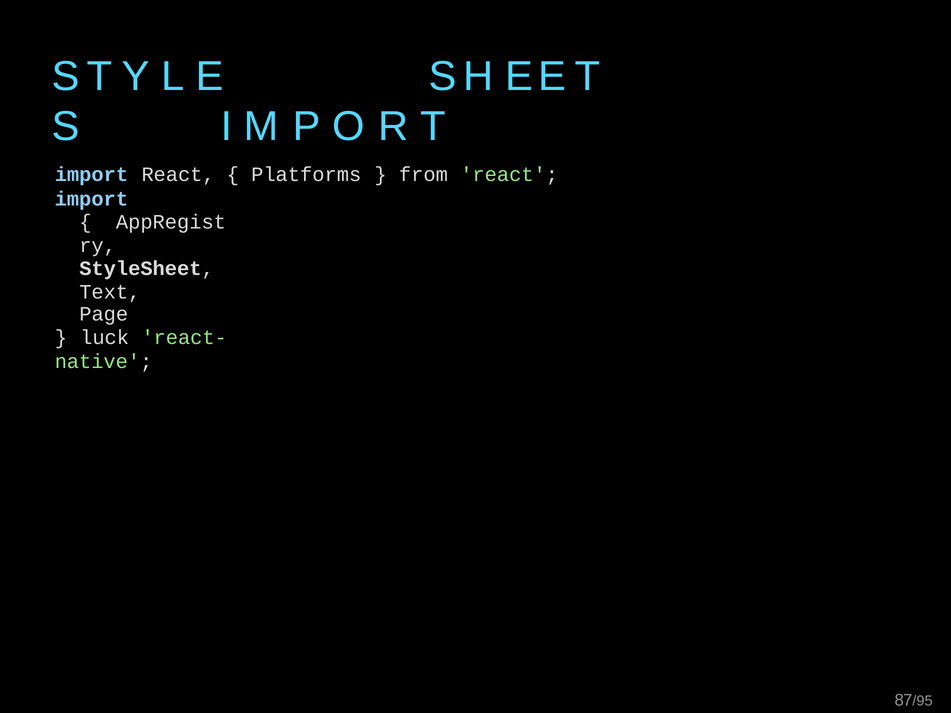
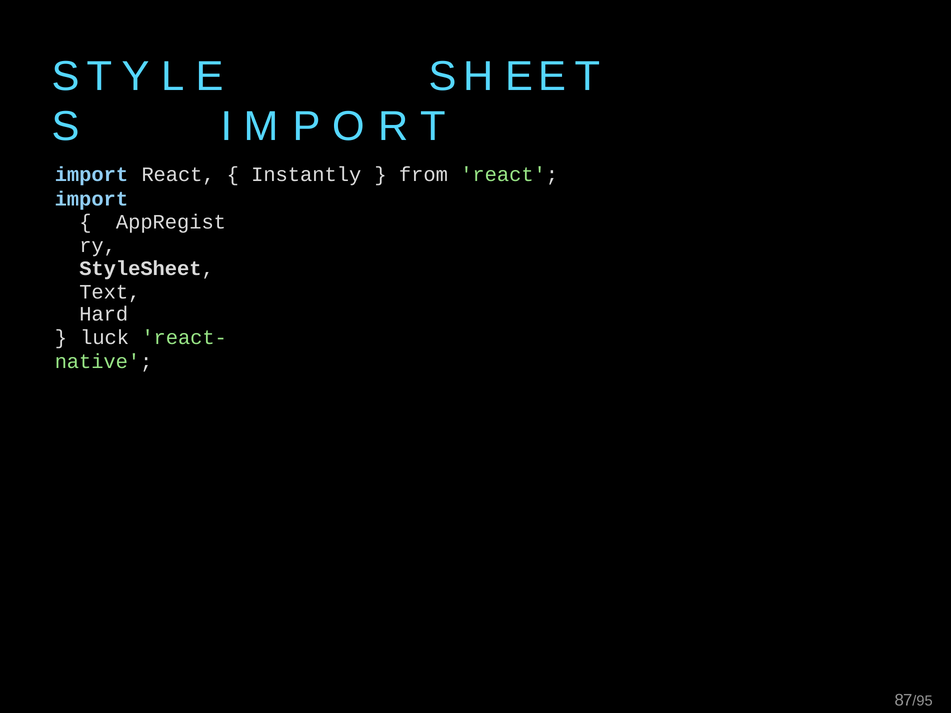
Platforms: Platforms -> Instantly (306, 175)
Page: Page -> Hard (104, 314)
